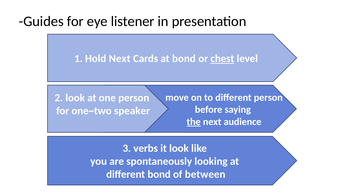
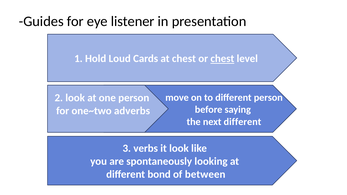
Hold Next: Next -> Loud (120, 59)
at bond: bond -> chest (184, 59)
speaker: speaker -> adverbs (132, 111)
the underline: present -> none (194, 122)
next audience: audience -> different (242, 122)
